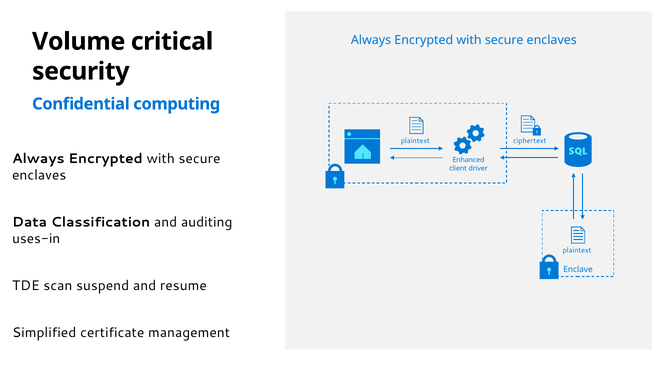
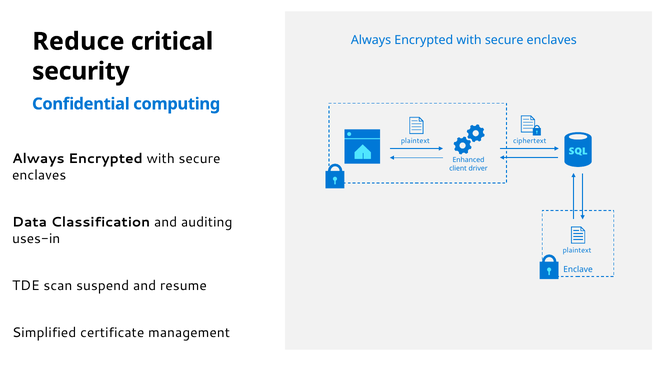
Volume: Volume -> Reduce (78, 42)
